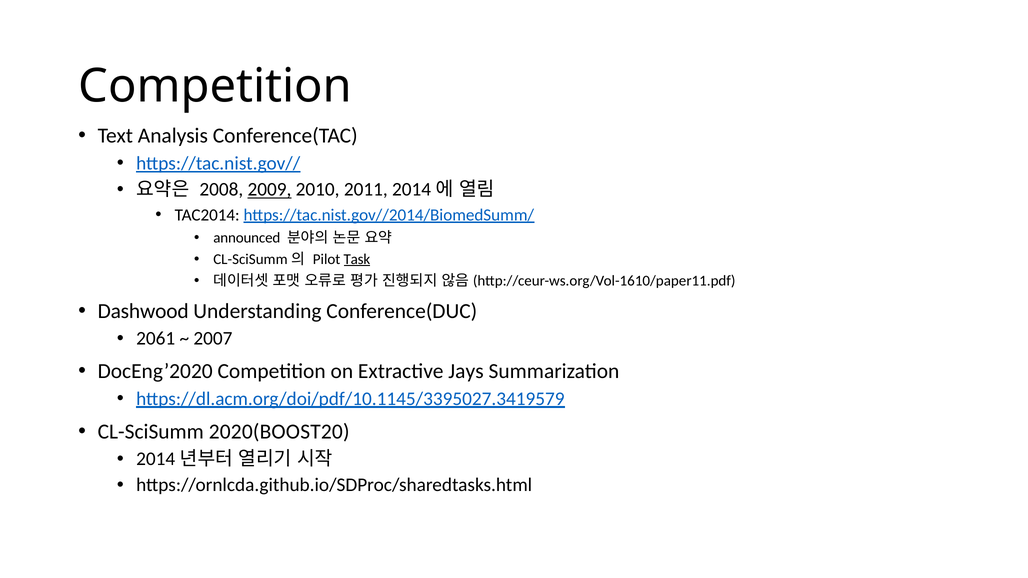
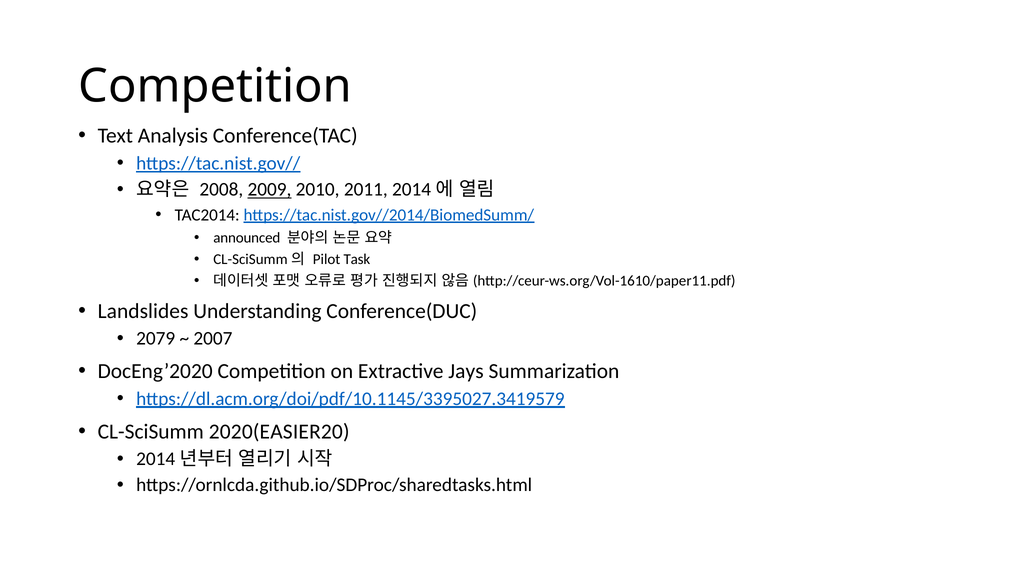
Task underline: present -> none (357, 259)
Dashwood: Dashwood -> Landslides (143, 311)
2061: 2061 -> 2079 (156, 339)
2020(BOOST20: 2020(BOOST20 -> 2020(EASIER20 (279, 432)
